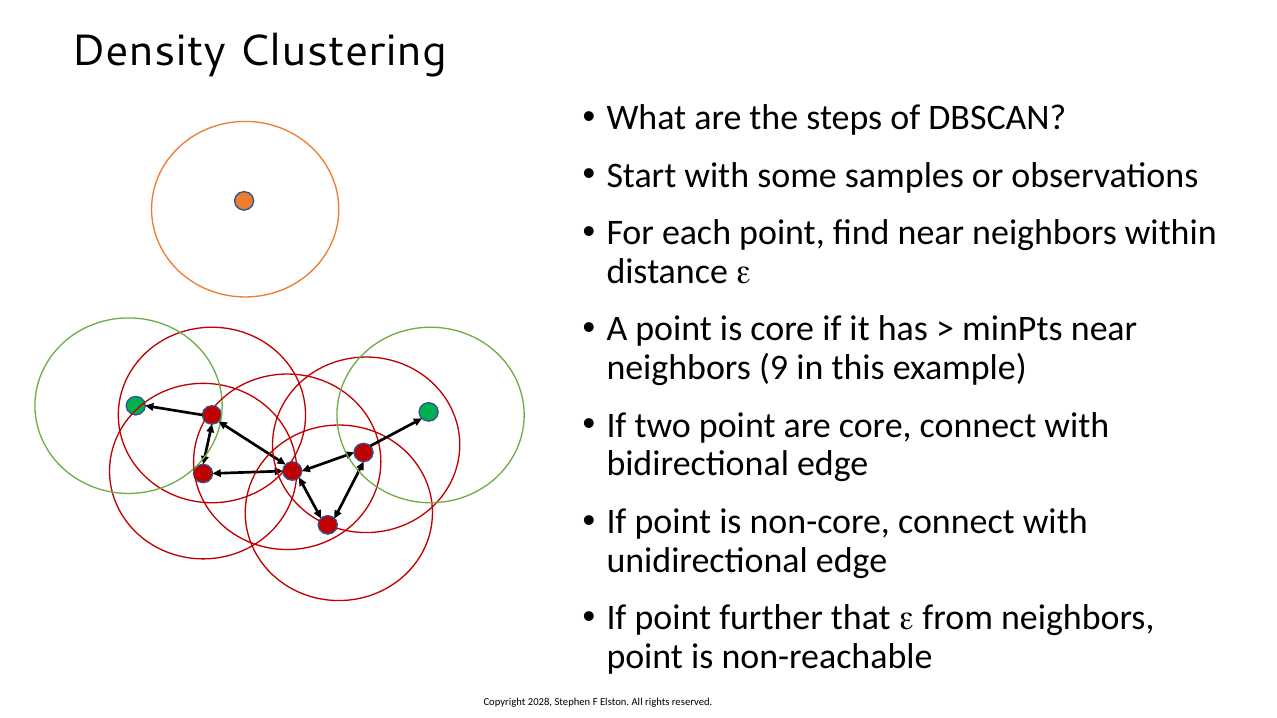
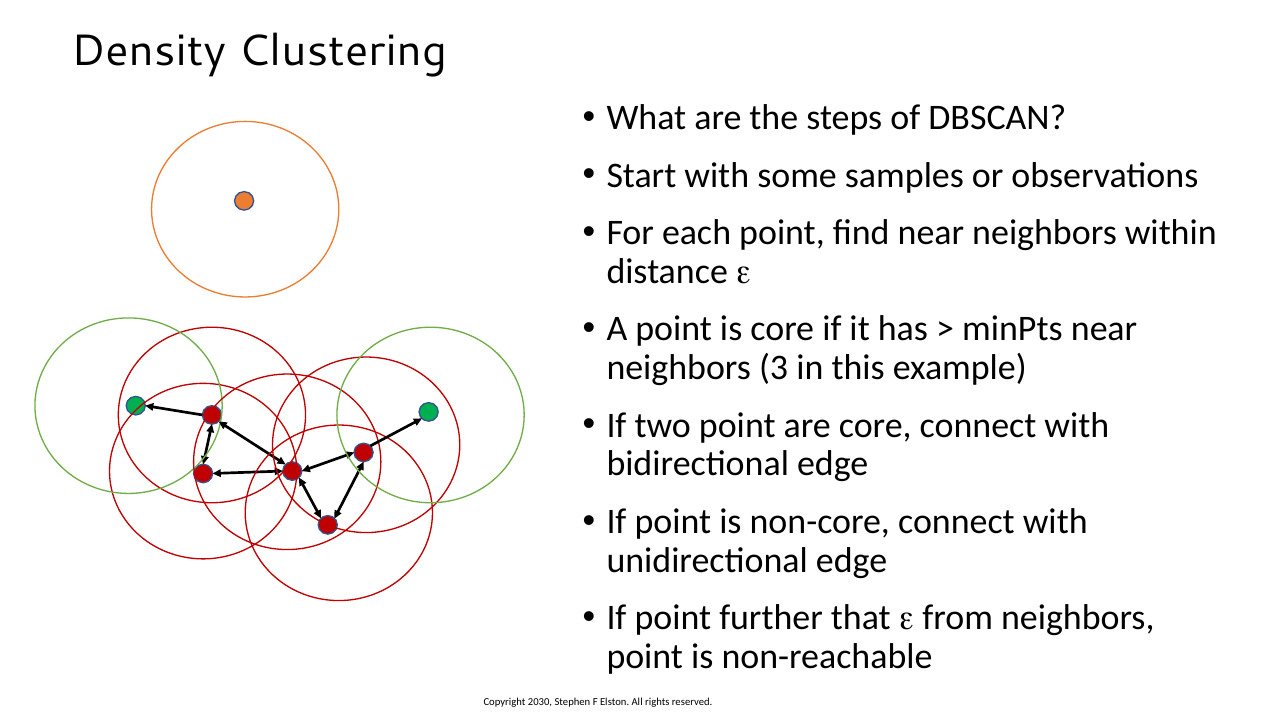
9: 9 -> 3 (774, 368)
2028: 2028 -> 2030 (540, 703)
